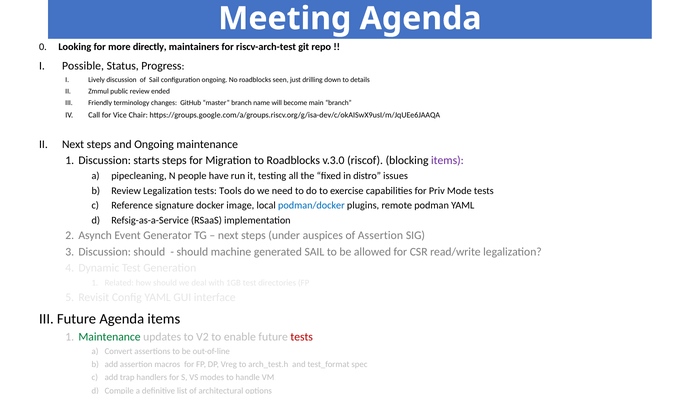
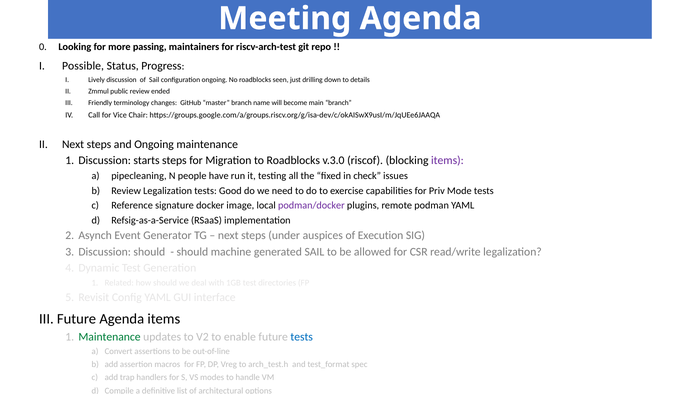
directly: directly -> passing (150, 47)
distro: distro -> check (367, 176)
Tools: Tools -> Good (230, 191)
podman/docker colour: blue -> purple (311, 205)
of Assertion: Assertion -> Execution (381, 235)
tests colour: red -> blue (302, 336)
